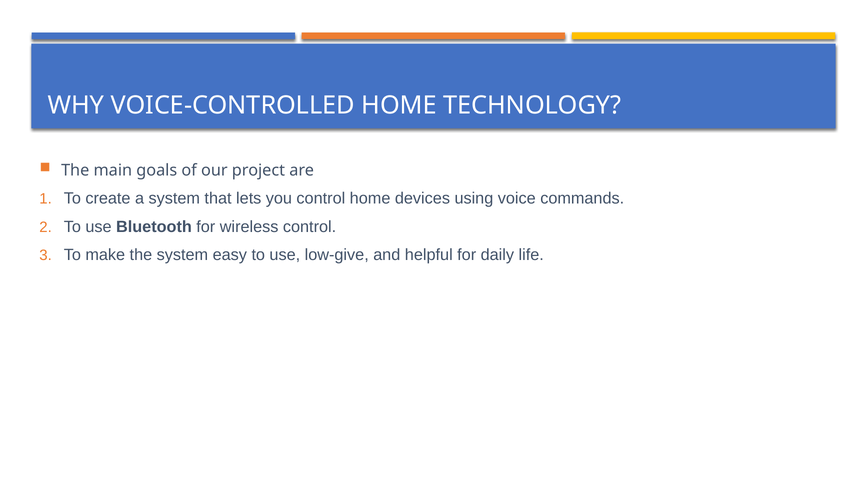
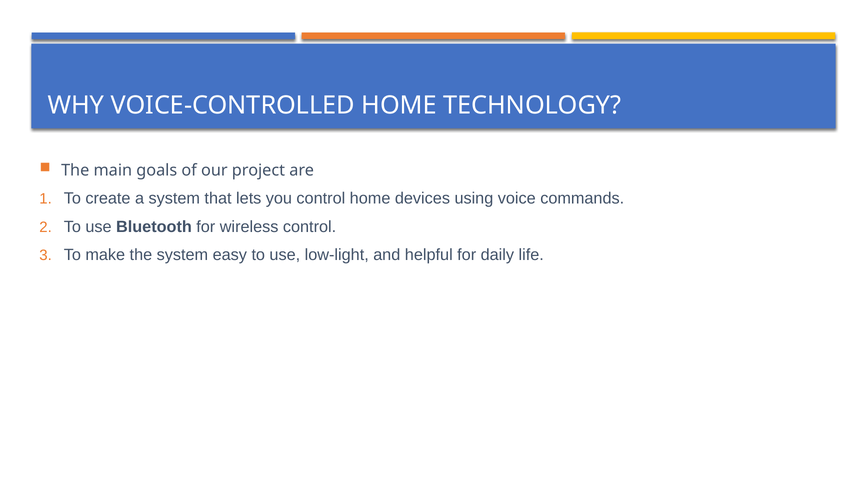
low-give: low-give -> low-light (337, 255)
